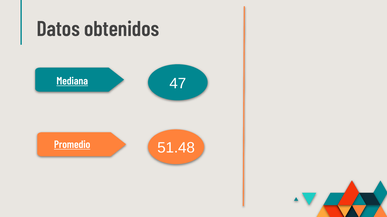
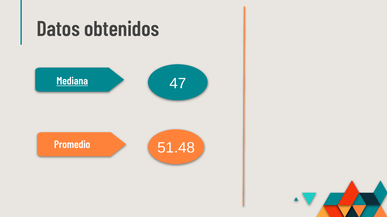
Promedio underline: present -> none (72, 145)
